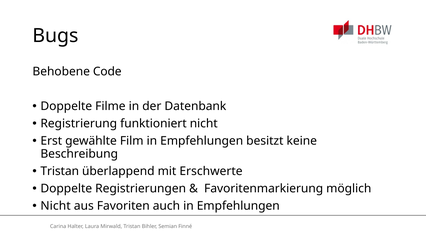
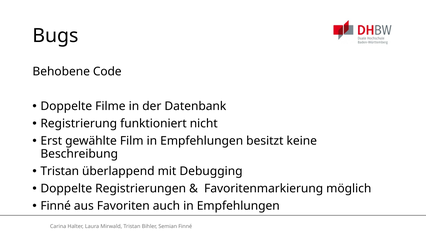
Erschwerte: Erschwerte -> Debugging (211, 172)
Nicht: Nicht -> Finné (56, 207)
